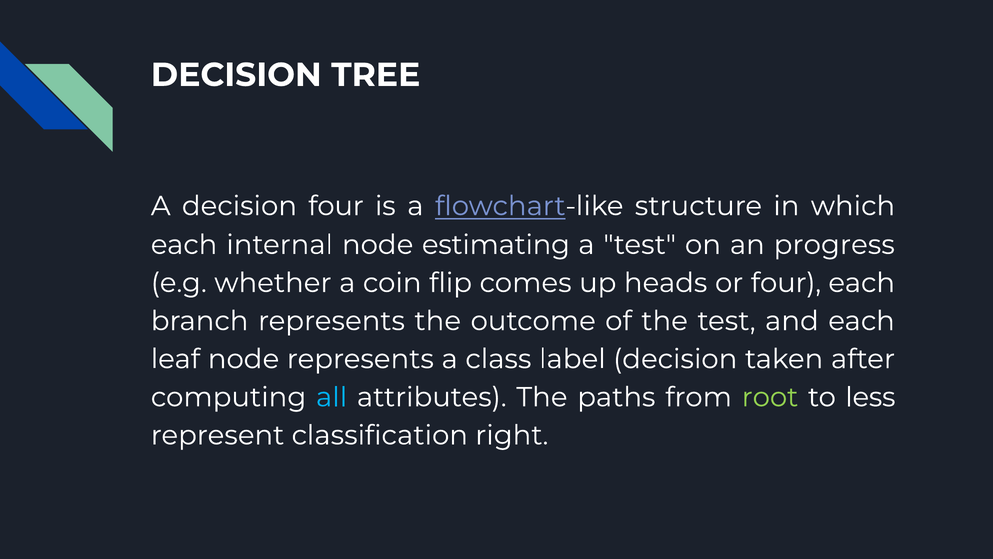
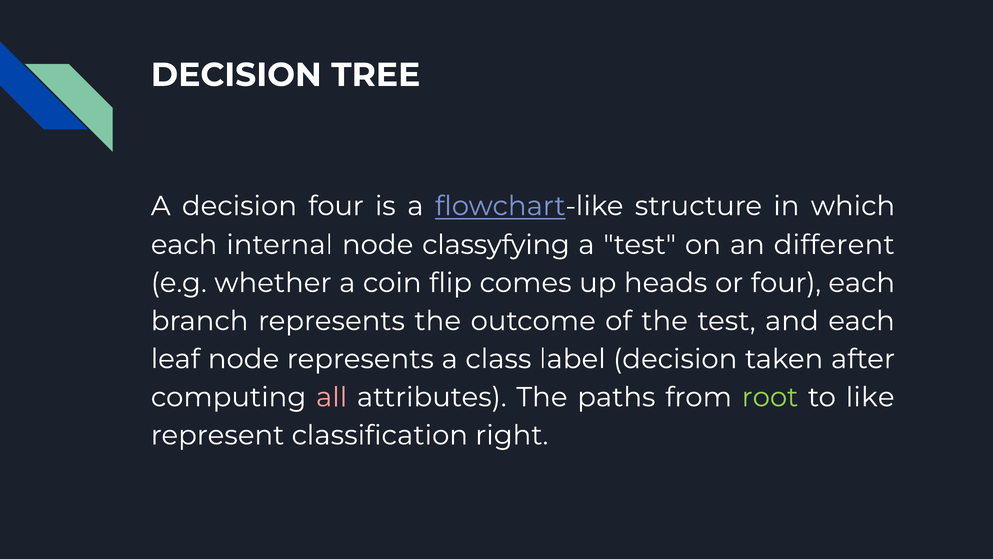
estimating: estimating -> classyfying (496, 245)
progress: progress -> different (834, 245)
all colour: light blue -> pink (332, 397)
less: less -> like (870, 397)
